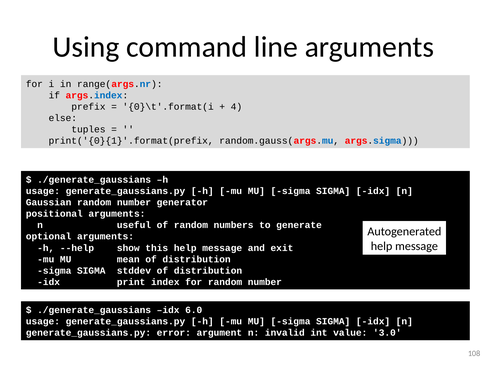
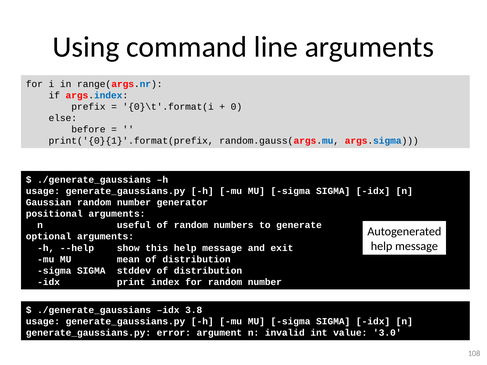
4: 4 -> 0 (236, 107)
tuples: tuples -> before (88, 129)
6.0: 6.0 -> 3.8 (194, 310)
